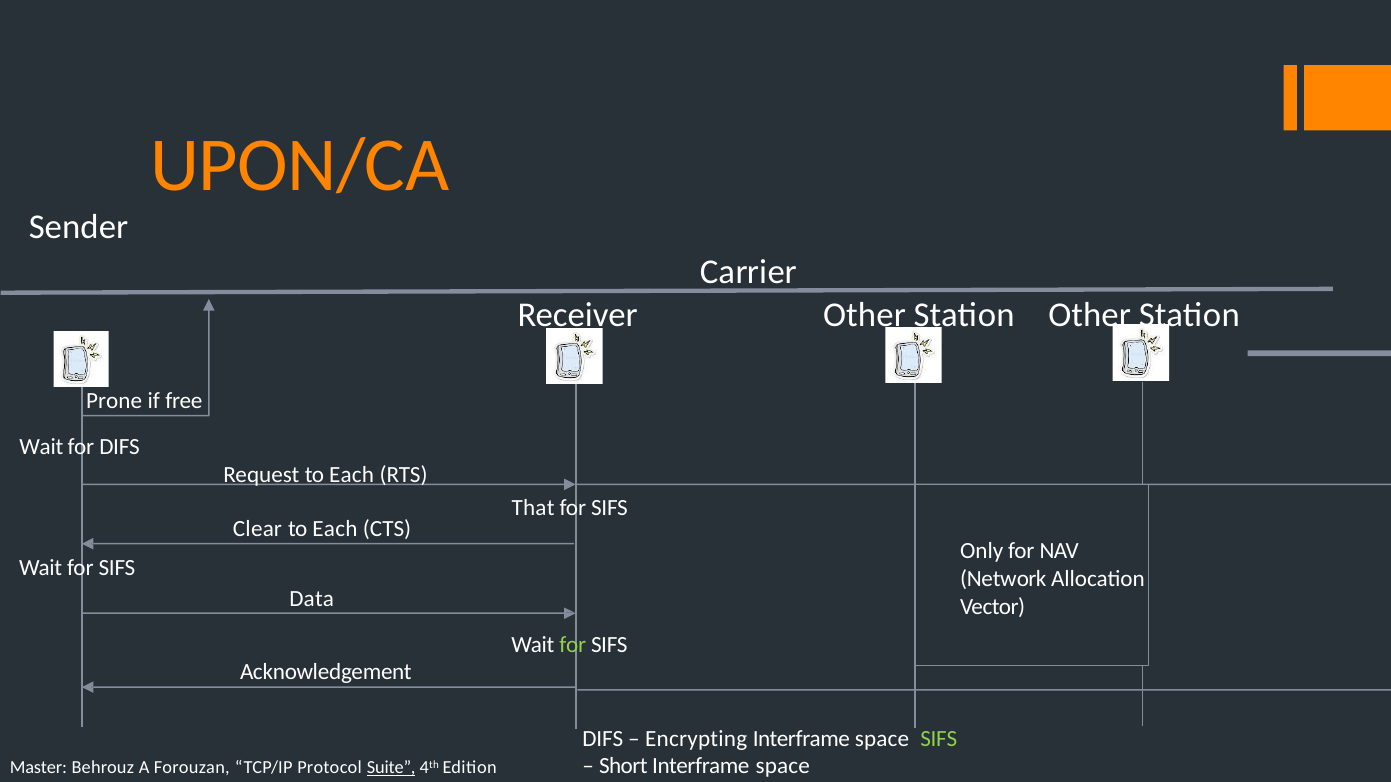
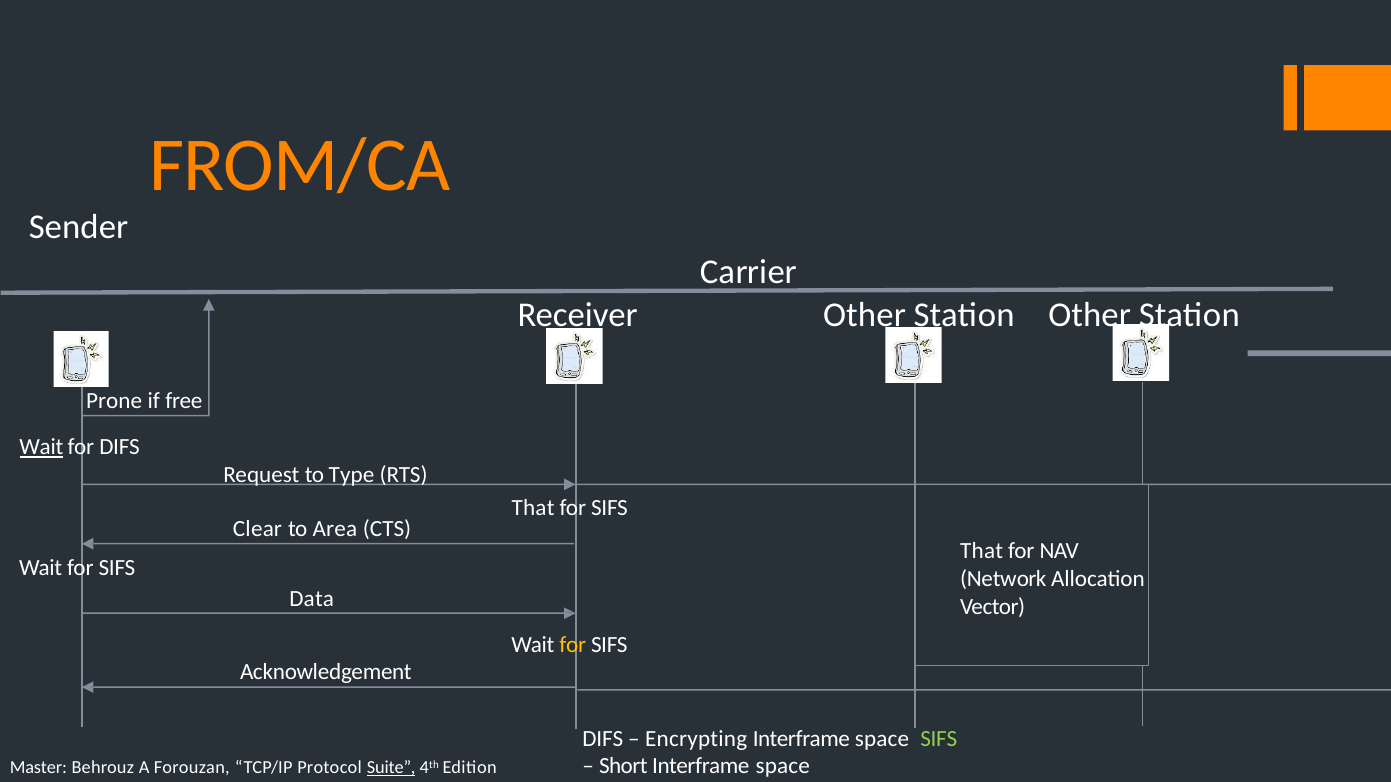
UPON/CA: UPON/CA -> FROM/CA (300, 166)
Wait underline: none -> present (41, 447)
Request to Each: Each -> Type (352, 475)
Clear to Each: Each -> Area (335, 529)
Only: Only -> That (982, 551)
for colour: light green -> yellow (573, 645)
